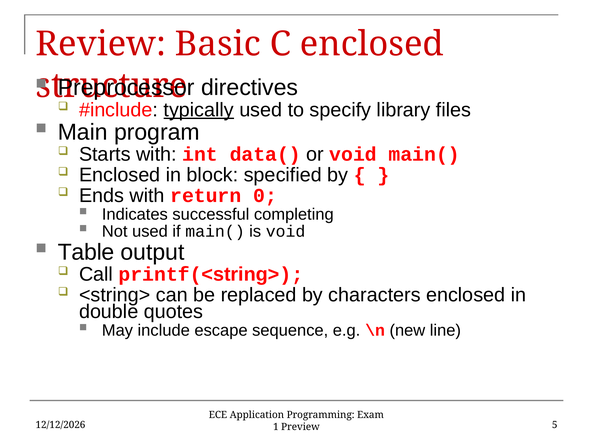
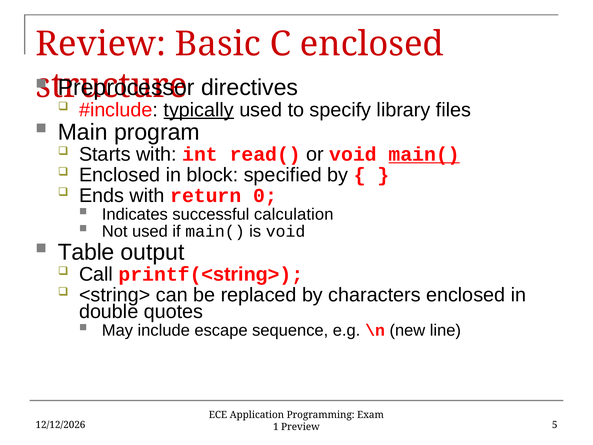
data(: data( -> read( (265, 154)
main( underline: none -> present (424, 154)
completing: completing -> calculation (294, 214)
